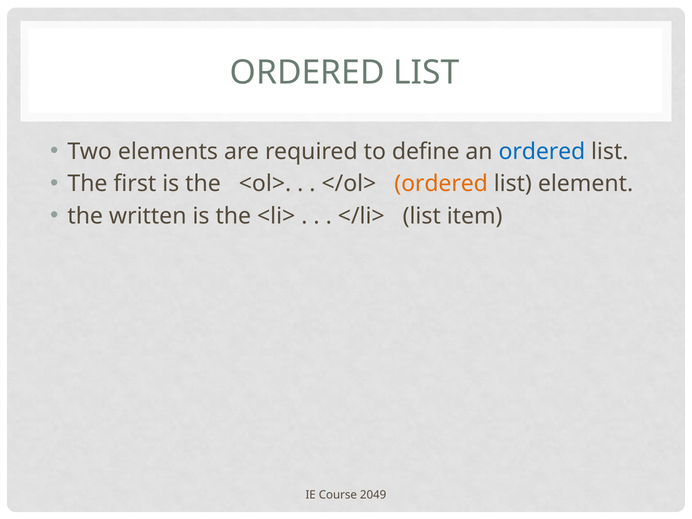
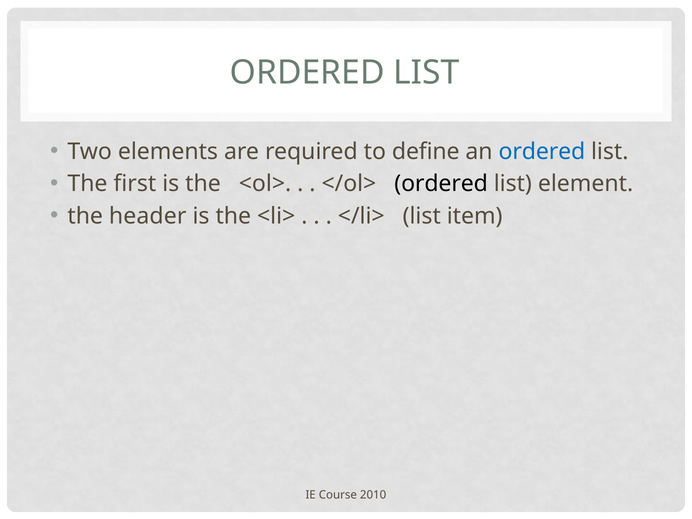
ordered colour: orange -> black (441, 184)
written: written -> header (148, 216)
2049: 2049 -> 2010 (373, 495)
